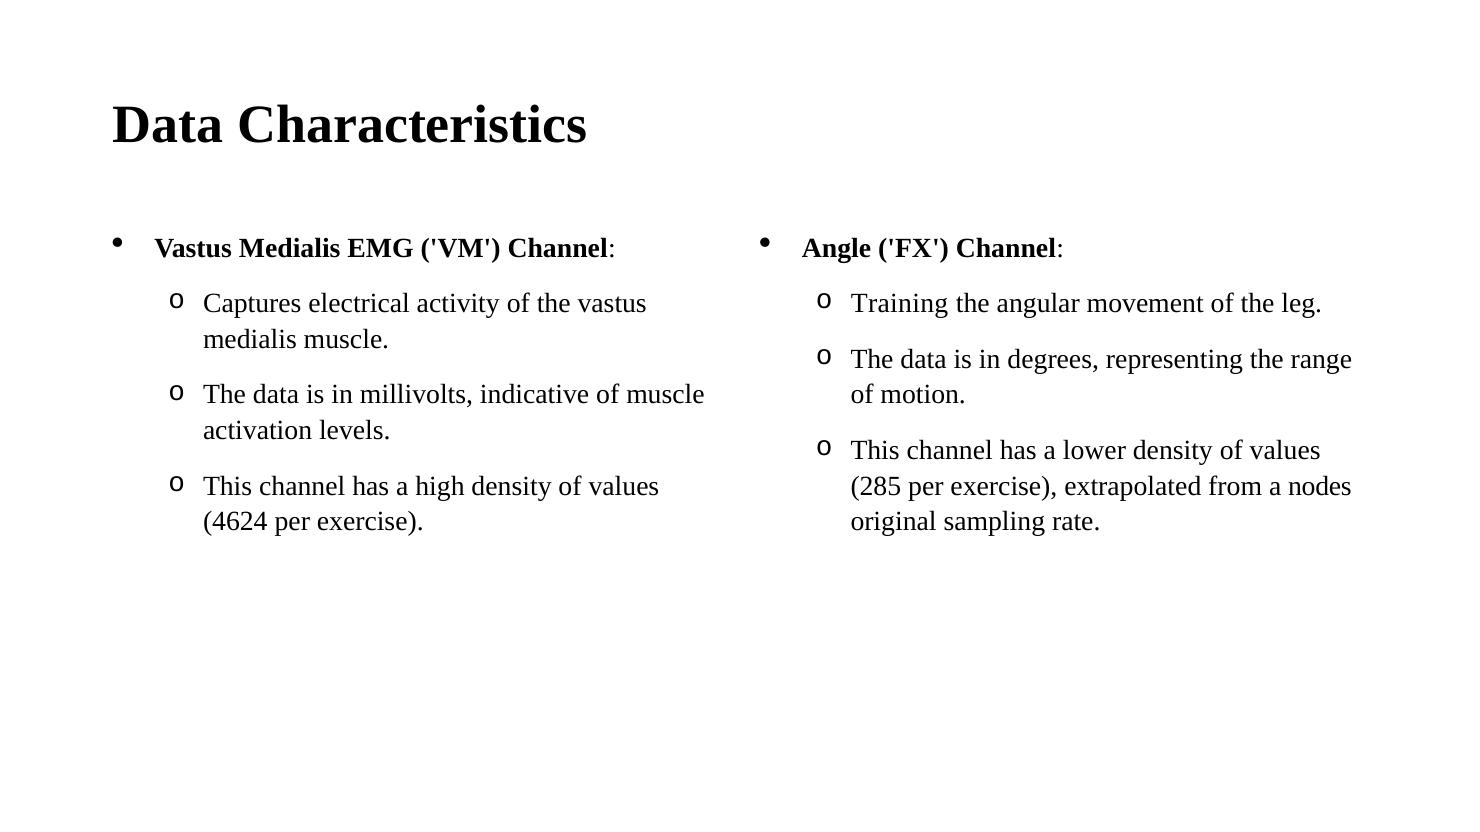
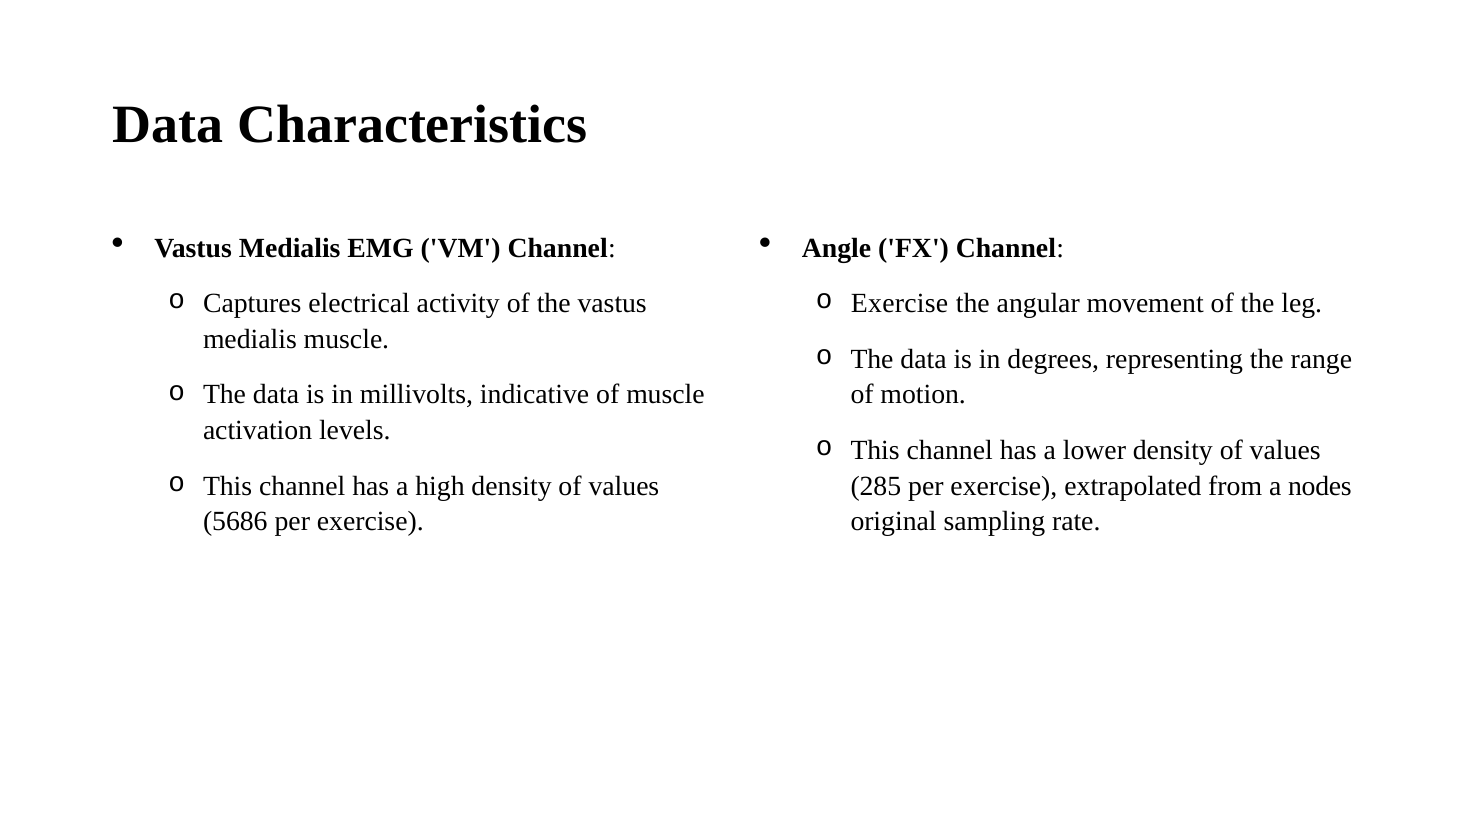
Training: Training -> Exercise (900, 304)
4624: 4624 -> 5686 (235, 522)
